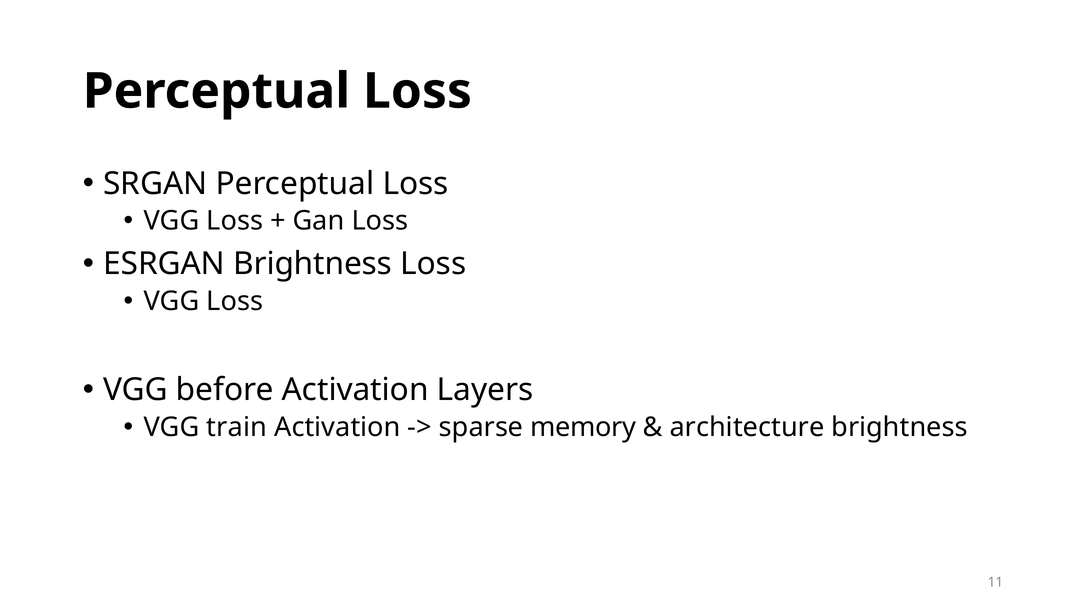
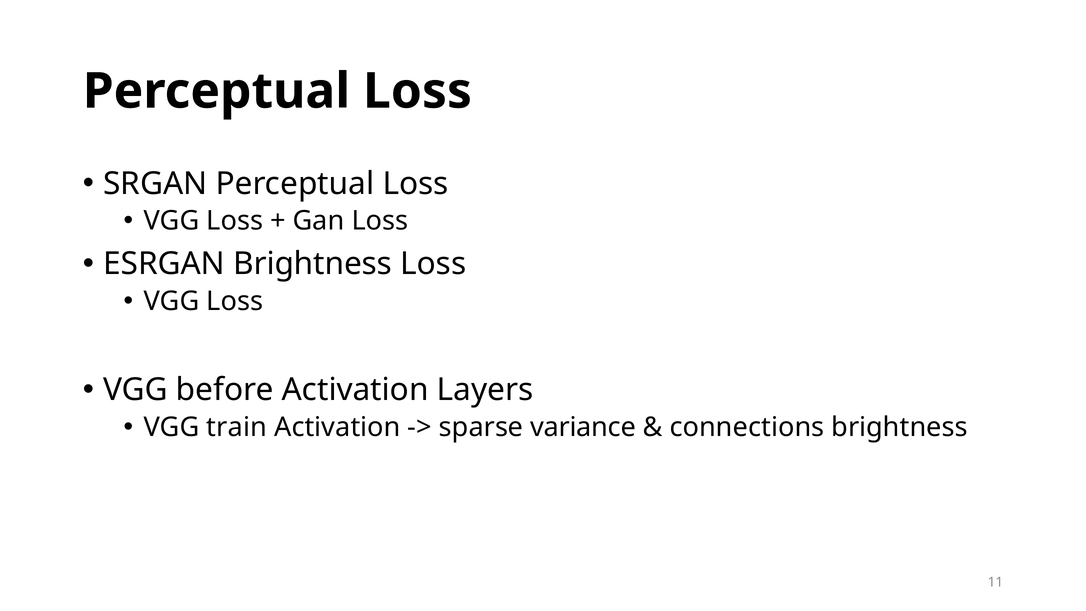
memory: memory -> variance (583, 427)
architecture: architecture -> connections (747, 427)
